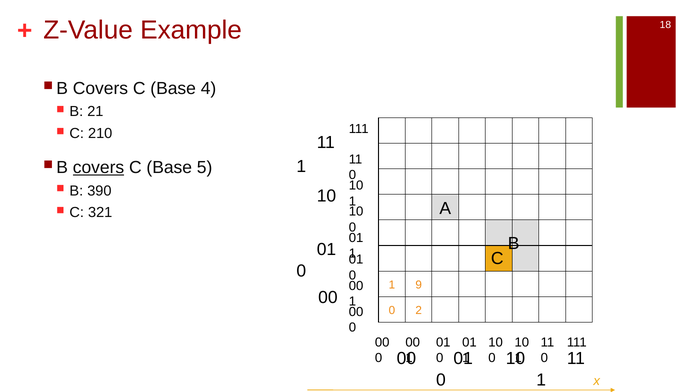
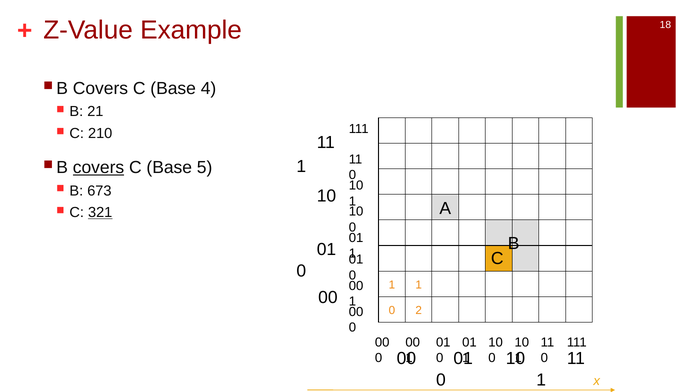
390: 390 -> 673 (99, 191)
321 underline: none -> present (100, 213)
1 9: 9 -> 1 (419, 285)
